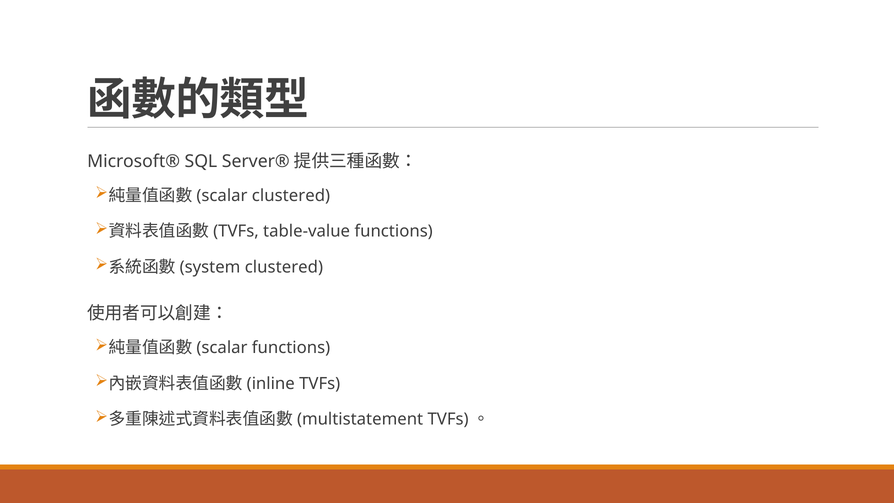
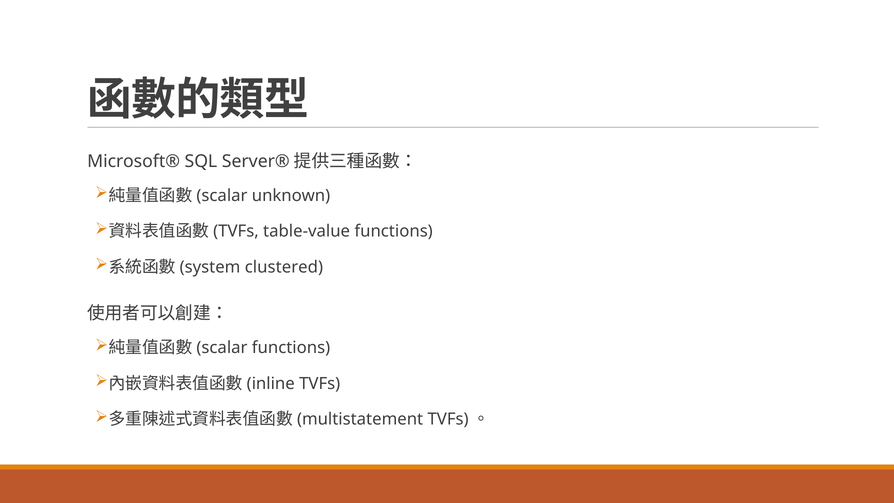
clustered: clustered -> unknown (291, 196)
